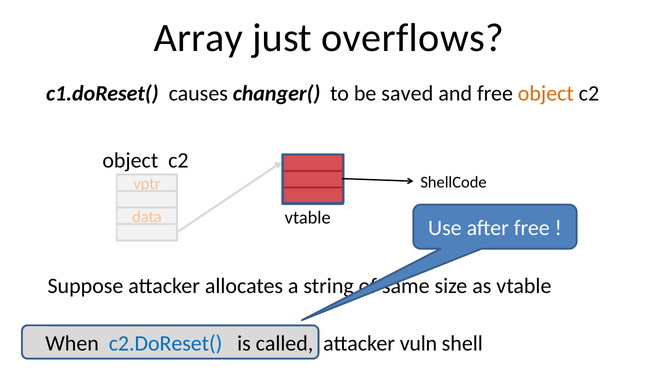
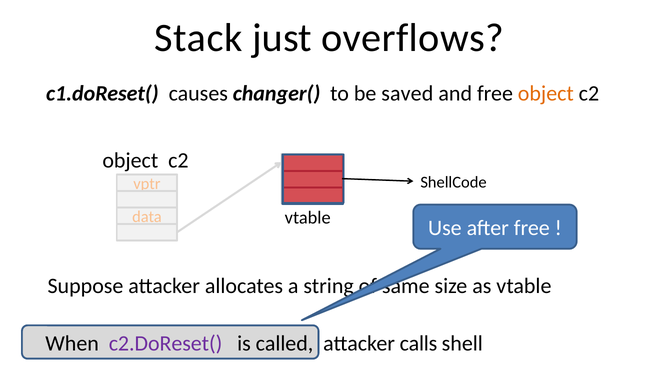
Array: Array -> Stack (198, 38)
c2.DoReset( colour: blue -> purple (166, 343)
vuln: vuln -> calls (418, 343)
